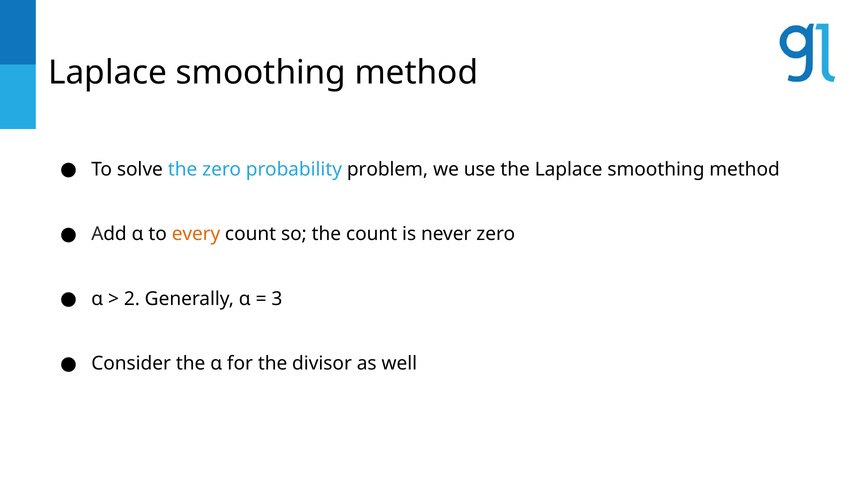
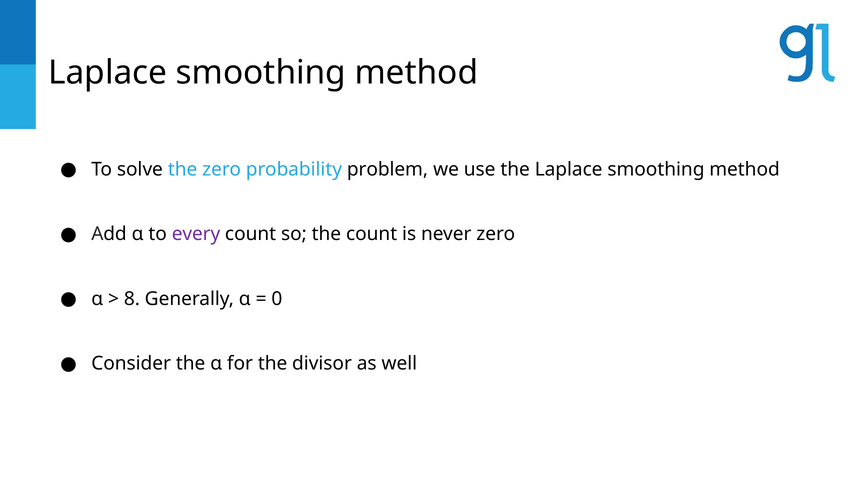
every colour: orange -> purple (196, 234)
2: 2 -> 8 (132, 299)
3: 3 -> 0 (277, 299)
